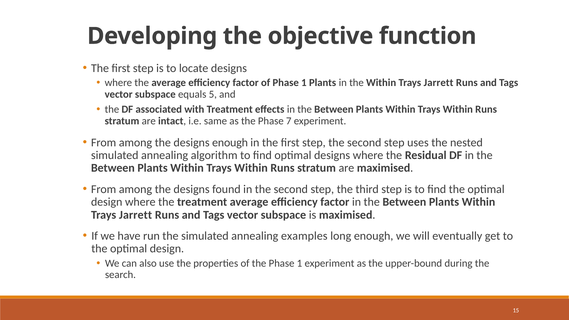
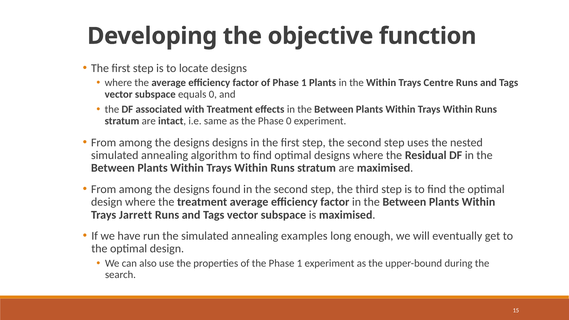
the Within Trays Jarrett: Jarrett -> Centre (439, 83)
equals 5: 5 -> 0 (213, 94)
Phase 7: 7 -> 0 (289, 121)
designs enough: enough -> designs (230, 143)
